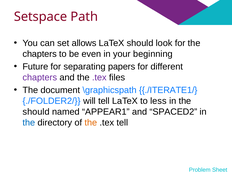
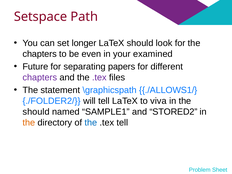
allows: allows -> longer (84, 43)
beginning: beginning -> examined (153, 54)
document: document -> statement (60, 90)
./ITERATE1/: ./ITERATE1/ -> ./ALLOWS1/ (168, 90)
less: less -> viva (158, 101)
APPEAR1: APPEAR1 -> SAMPLE1 (106, 112)
SPACED2: SPACED2 -> STORED2 (173, 112)
the colour: blue -> orange (29, 123)
the colour: orange -> blue (91, 123)
